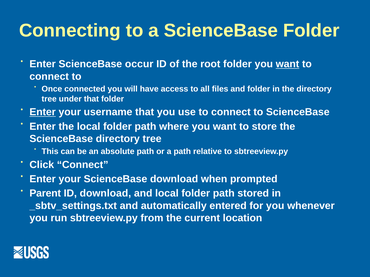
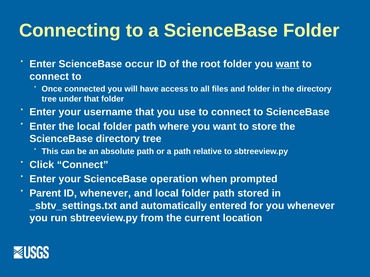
Enter underline: present -> none (43, 112)
ScienceBase download: download -> operation (174, 179)
ID download: download -> whenever (105, 194)
